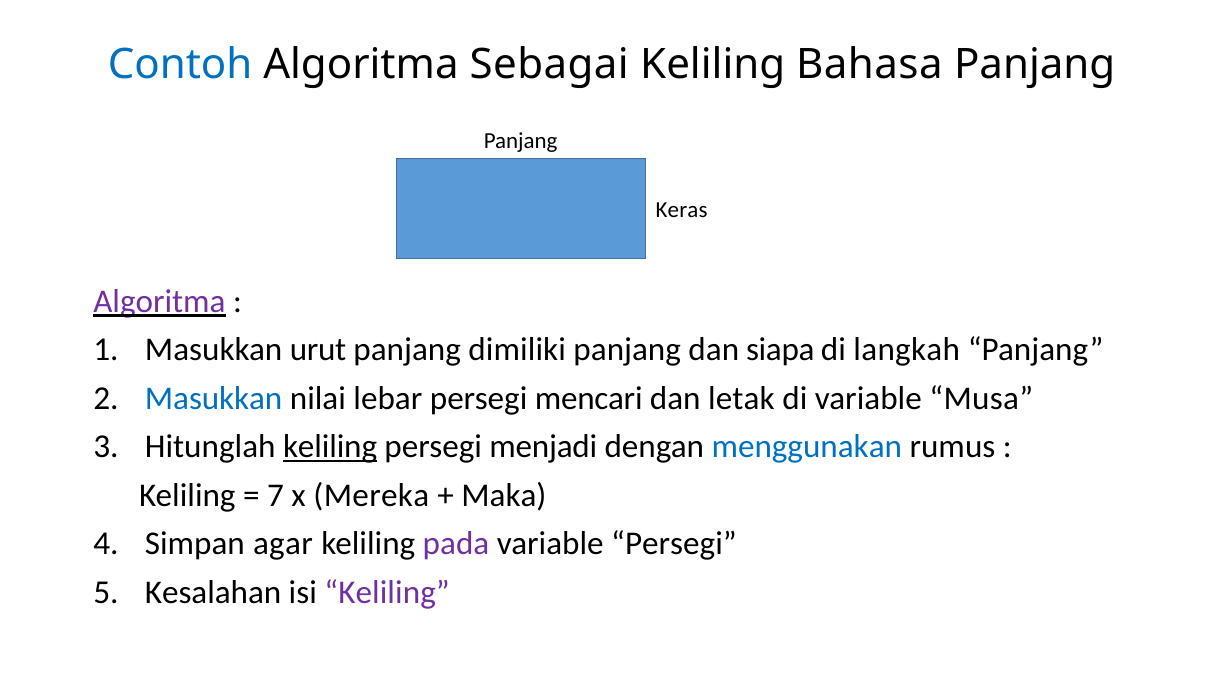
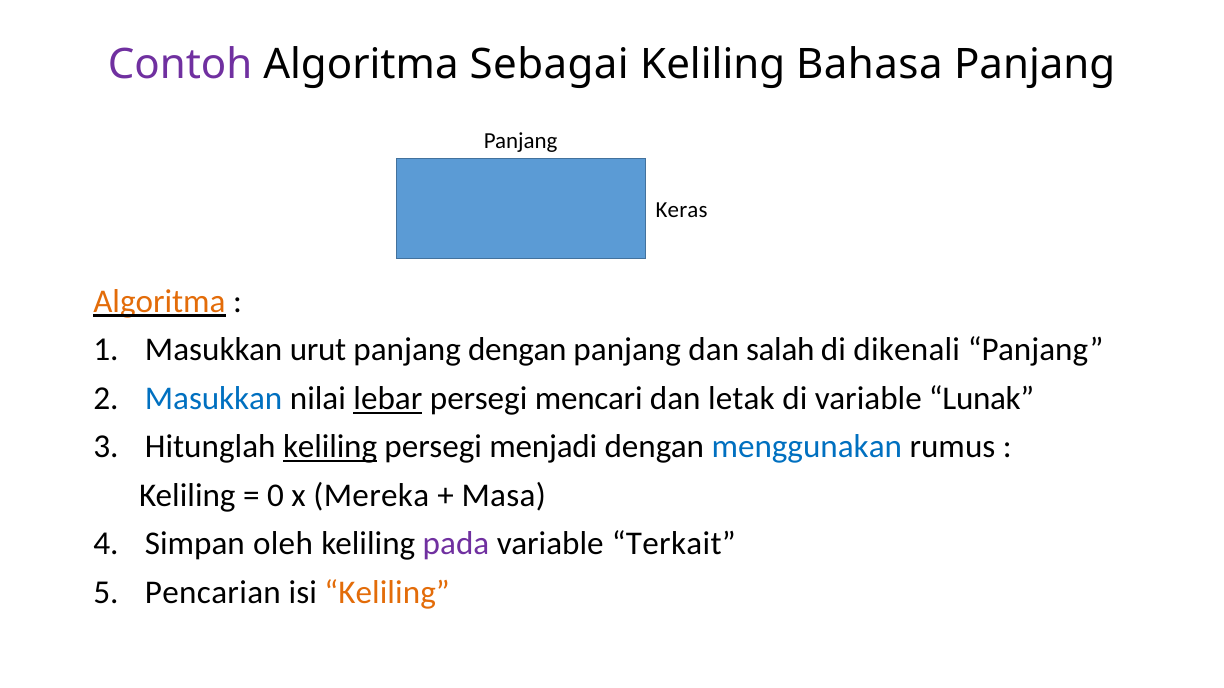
Contoh colour: blue -> purple (180, 64)
Algoritma colour: purple -> orange (159, 302)
panjang dimiliki: dimiliki -> dengan (517, 350)
siapa: siapa -> salah (780, 350)
langkah: langkah -> dikenali (907, 350)
lebar underline: none -> present (388, 399)
Musa: Musa -> Lunak (982, 399)
7: 7 -> 0 (276, 496)
Maka: Maka -> Masa (504, 496)
agar: agar -> oleh (283, 544)
variable Persegi: Persegi -> Terkait (674, 544)
Kesalahan: Kesalahan -> Pencarian (213, 593)
Keliling colour: purple -> orange (387, 593)
